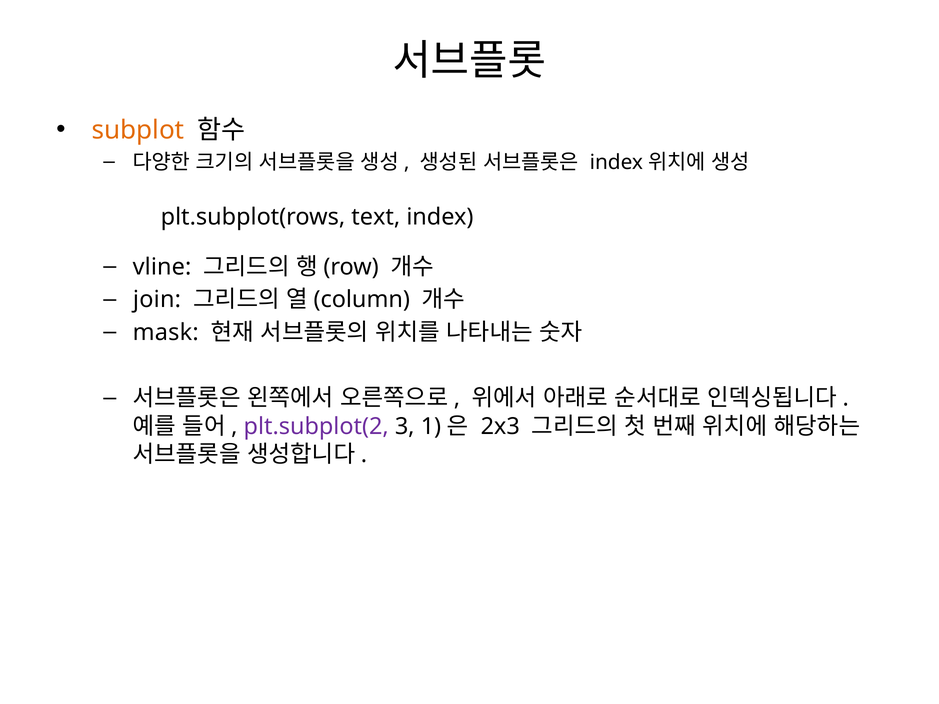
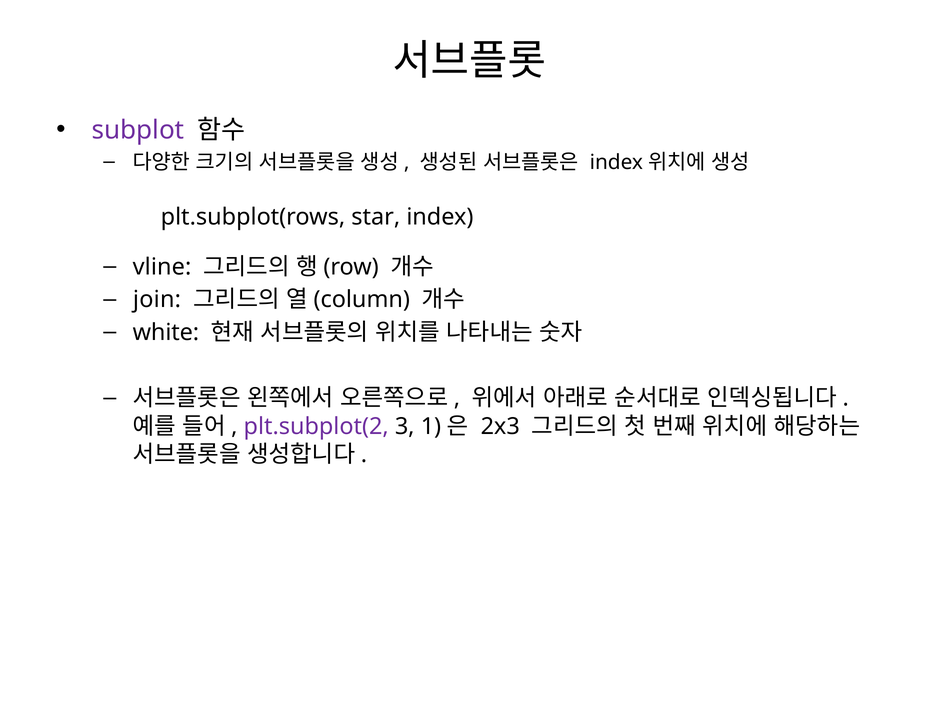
subplot colour: orange -> purple (138, 130)
text: text -> star (376, 217)
mask: mask -> white (166, 333)
